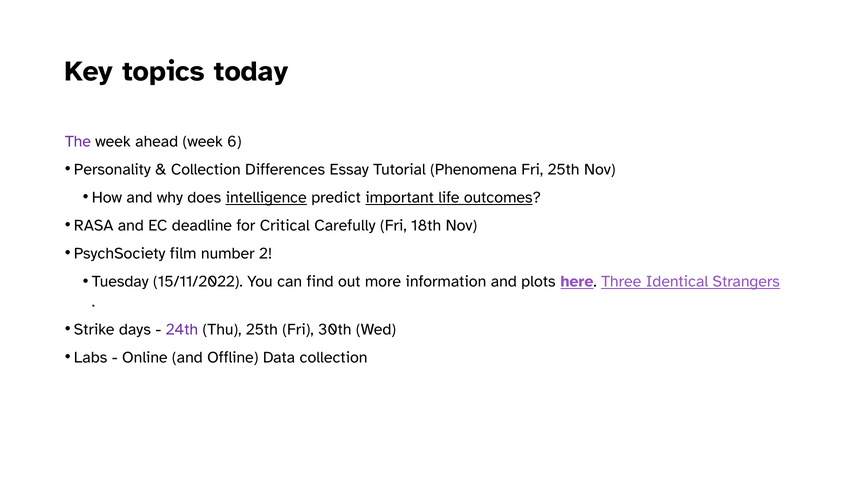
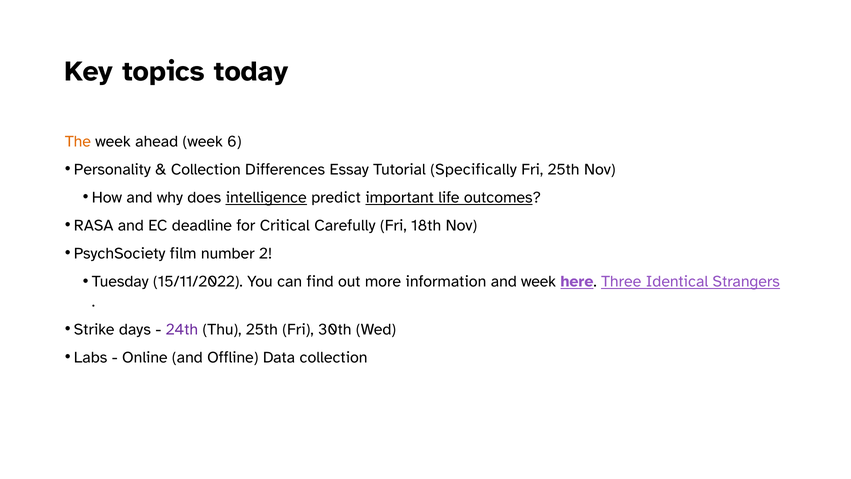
The colour: purple -> orange (78, 141)
Phenomena: Phenomena -> Specifically (474, 169)
and plots: plots -> week (538, 281)
